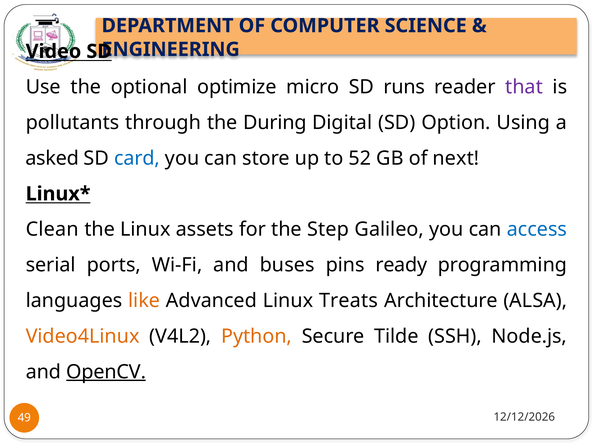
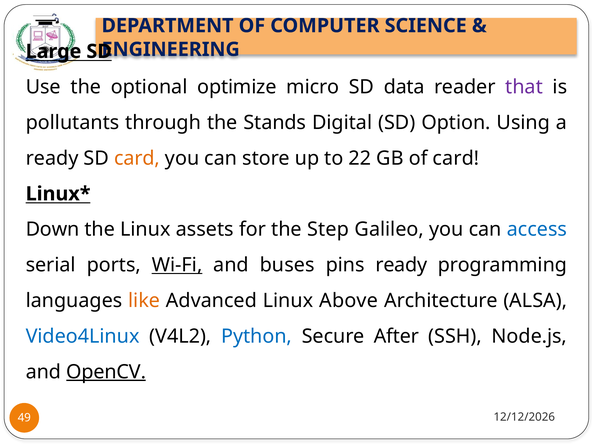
Video: Video -> Large (54, 51)
runs: runs -> data (404, 87)
During: During -> Stands (275, 123)
asked: asked -> ready (52, 158)
card colour: blue -> orange (137, 158)
52: 52 -> 22 (360, 158)
of next: next -> card (456, 158)
Clean: Clean -> Down (52, 229)
Wi-Fi underline: none -> present (177, 265)
Treats: Treats -> Above (349, 300)
Video4Linux colour: orange -> blue (83, 336)
Python colour: orange -> blue (256, 336)
Tilde: Tilde -> After (396, 336)
